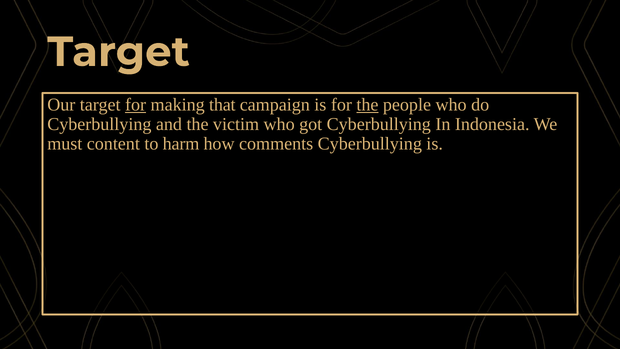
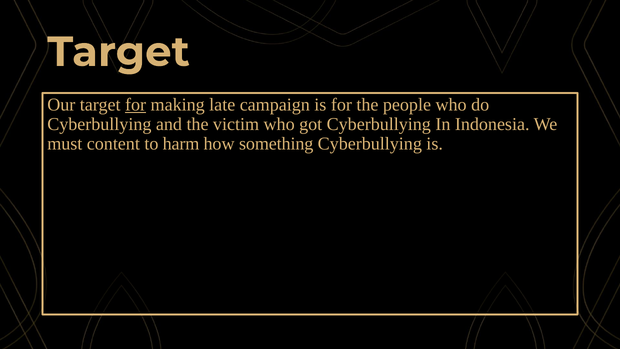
that: that -> late (222, 105)
the underline: present -> none (367, 105)
comments: comments -> something (276, 144)
